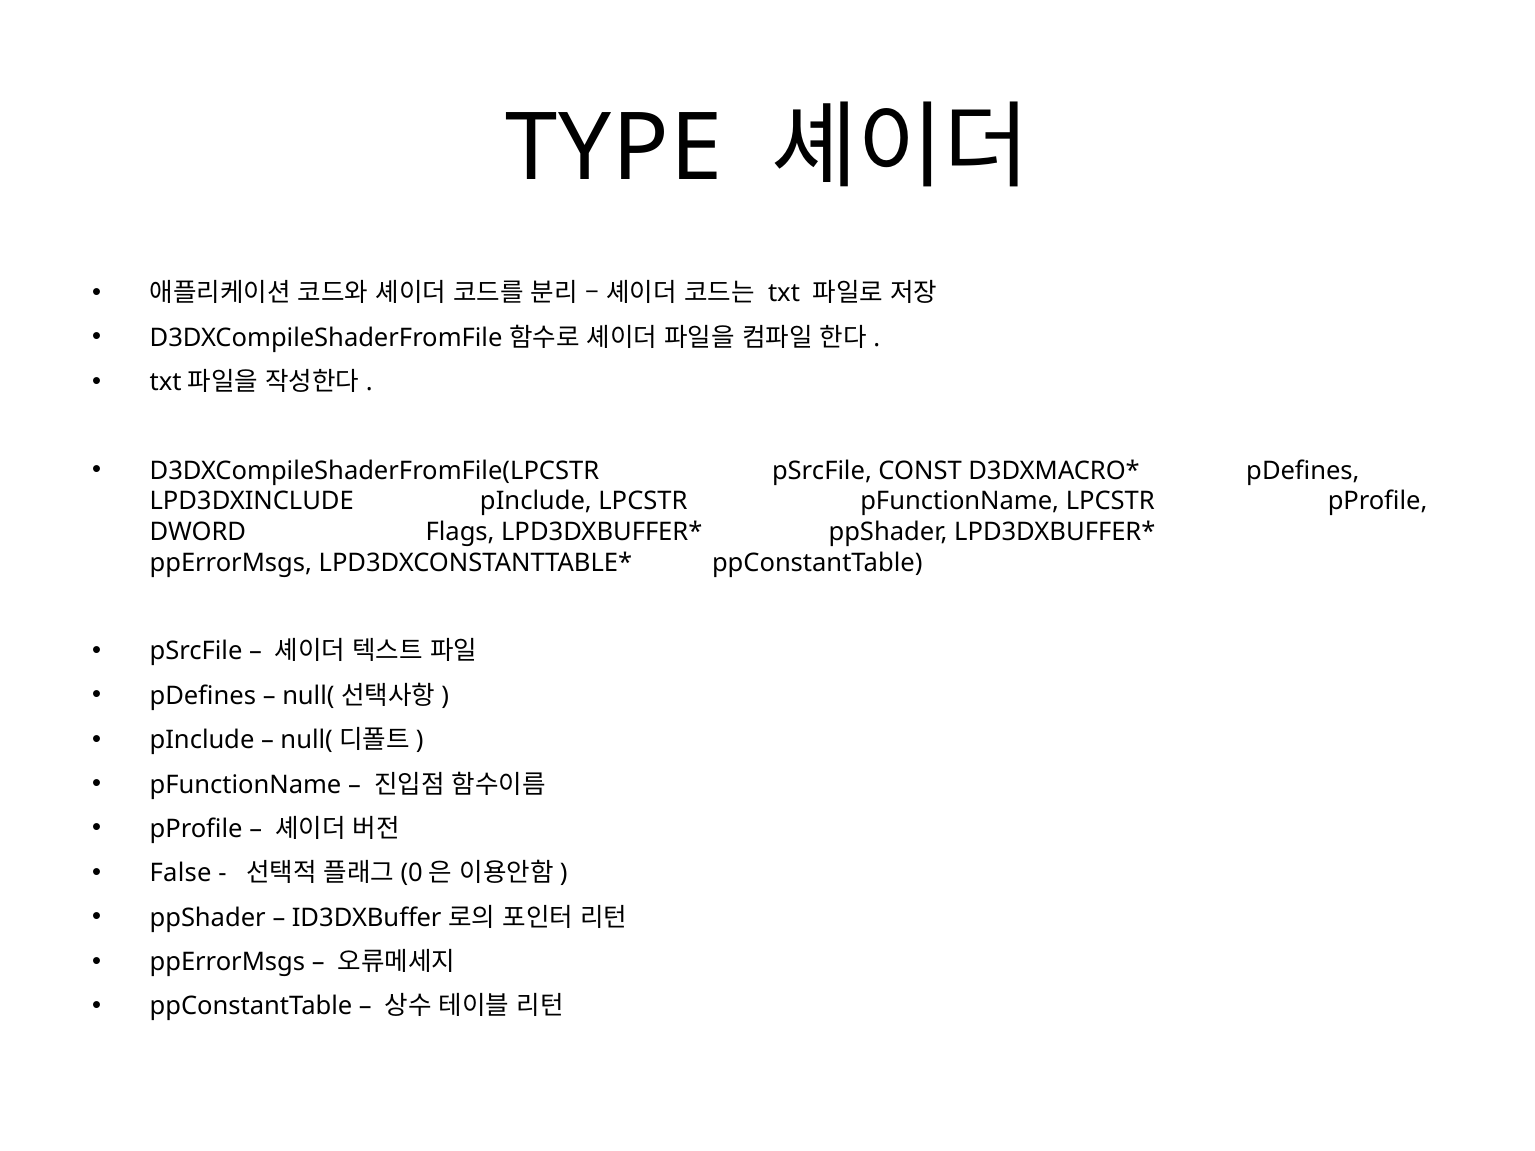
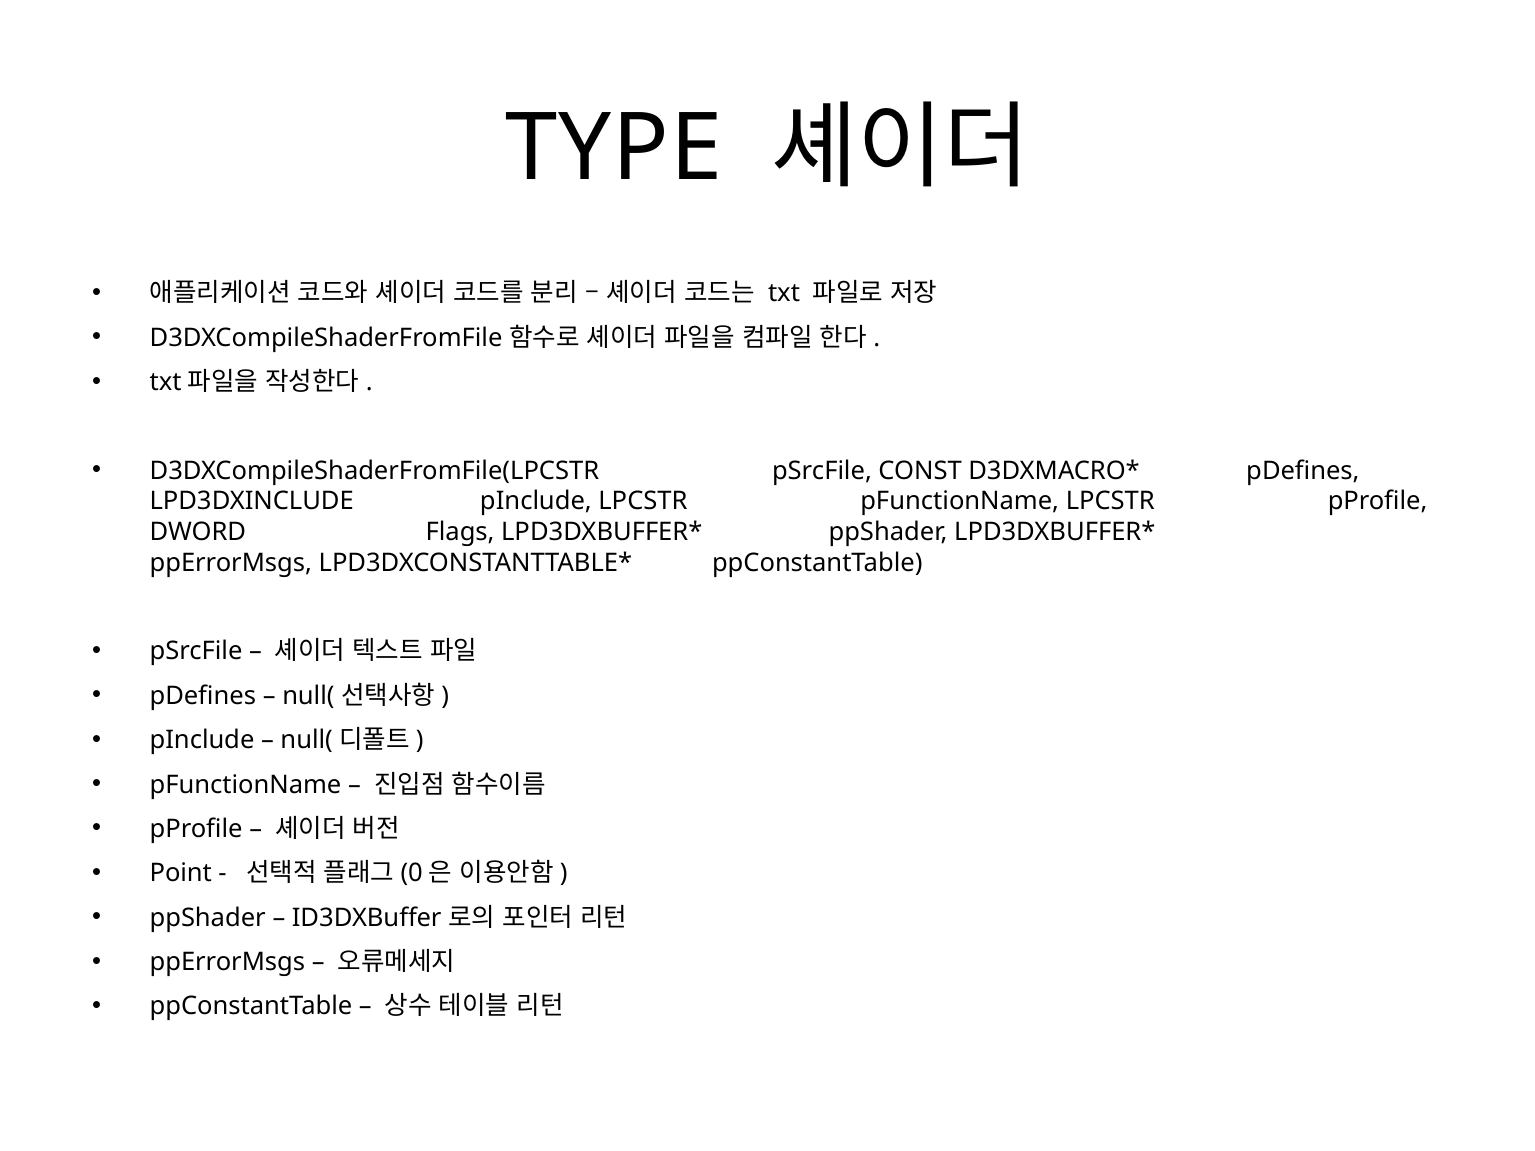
False: False -> Point (181, 873)
